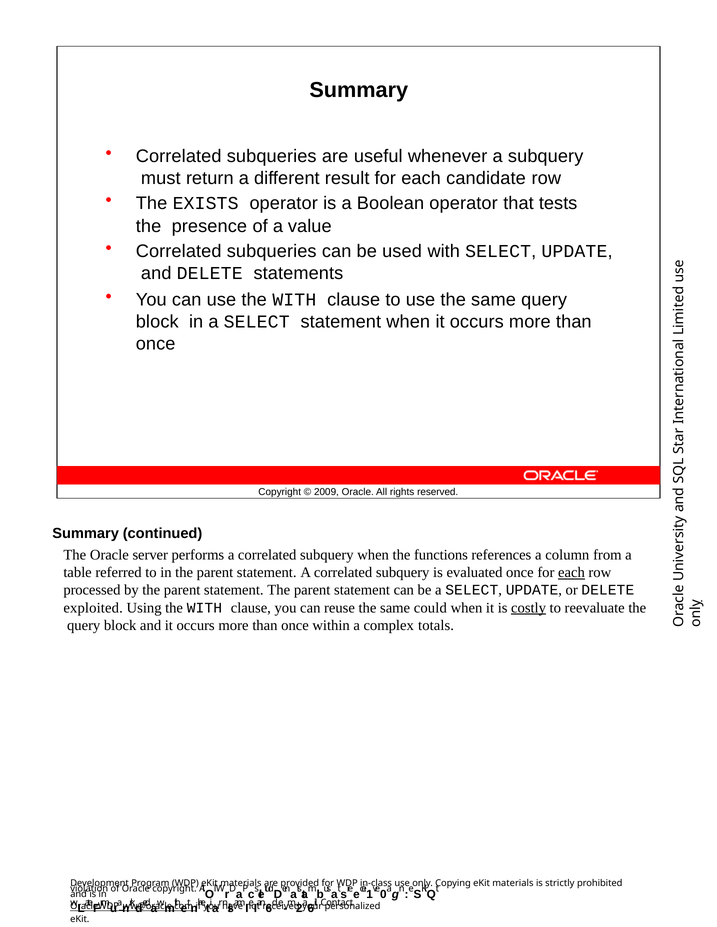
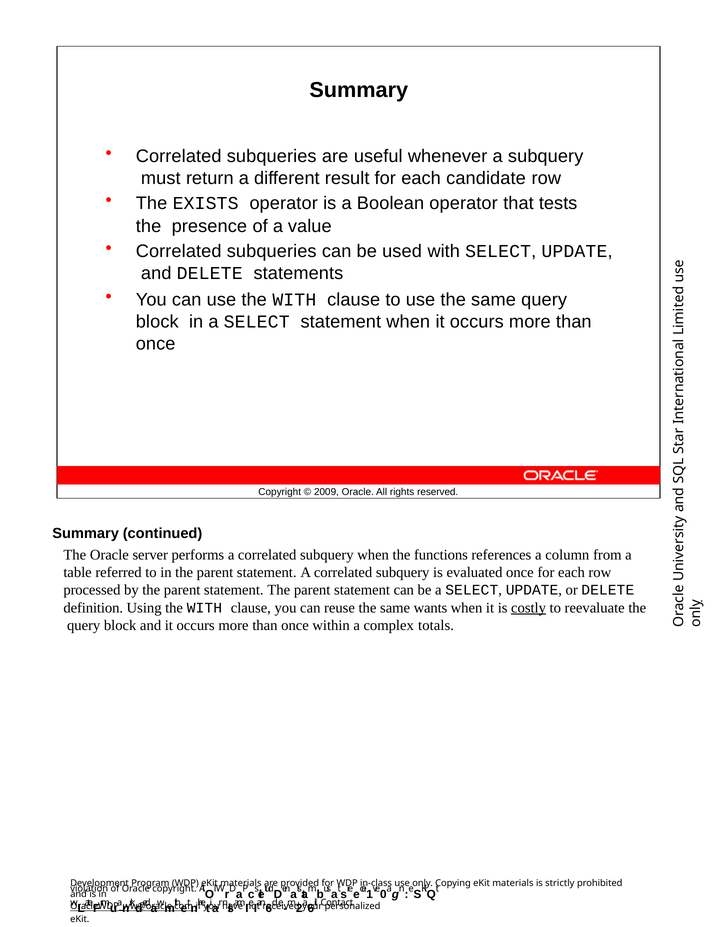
each underline: present -> none (571, 573)
exploited: exploited -> definition (93, 608)
could: could -> wants (430, 608)
